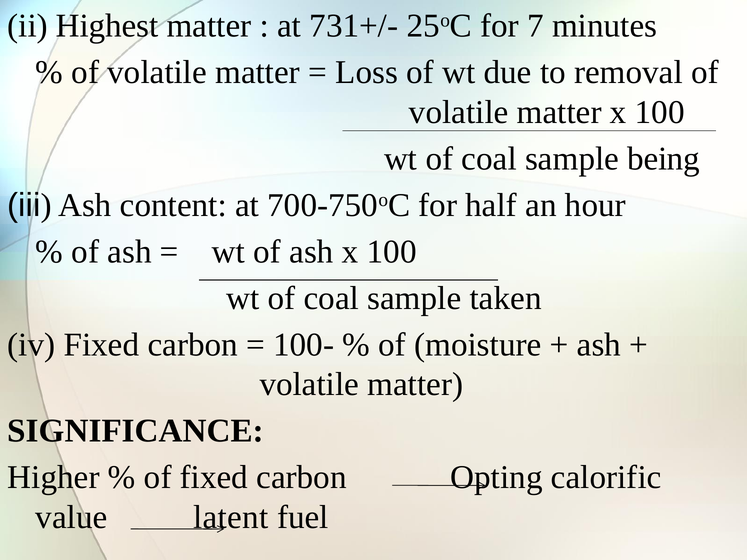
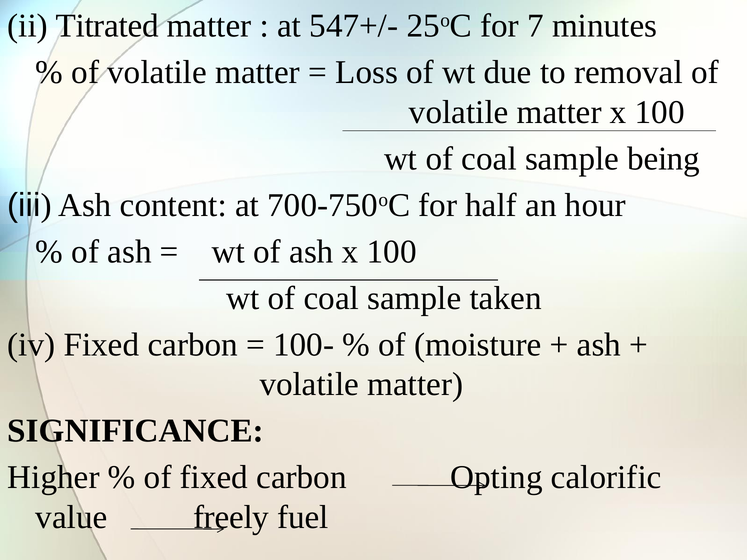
Highest: Highest -> Titrated (107, 26)
731+/-: 731+/- -> 547+/- (354, 26)
latent: latent -> freely (231, 518)
